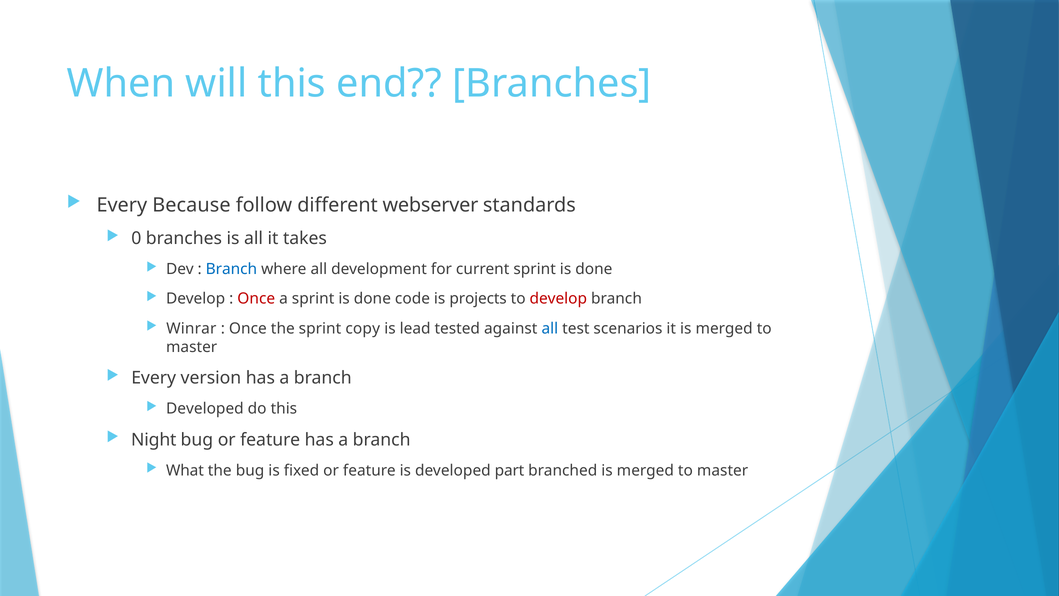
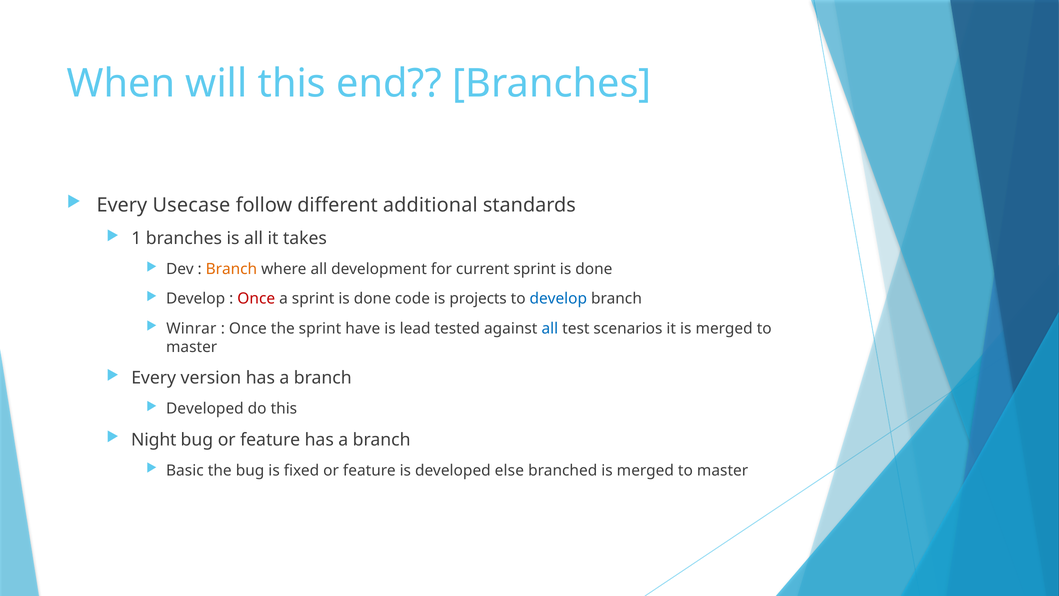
Because: Because -> Usecase (191, 205)
webserver: webserver -> additional (430, 205)
0: 0 -> 1 (136, 238)
Branch colour: blue -> orange (231, 269)
develop colour: red -> blue (558, 299)
copy: copy -> have (363, 328)
What: What -> Basic (185, 470)
part: part -> else (509, 470)
